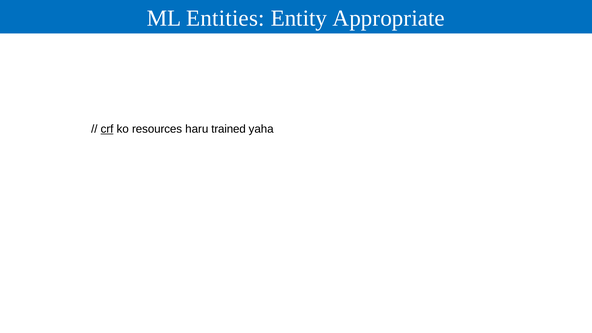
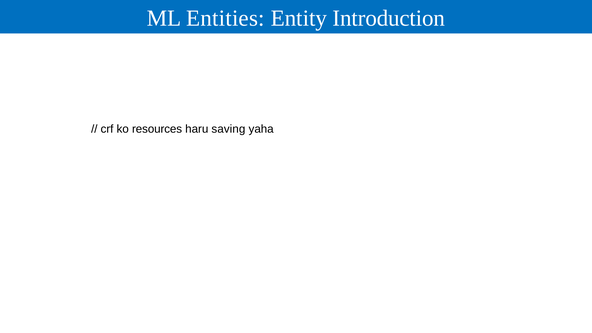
Appropriate: Appropriate -> Introduction (389, 18)
crf underline: present -> none (107, 129)
trained: trained -> saving (228, 129)
